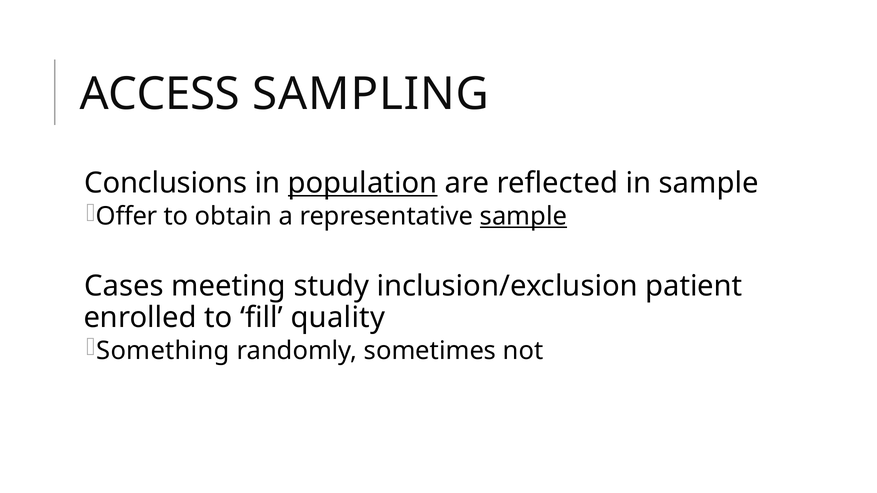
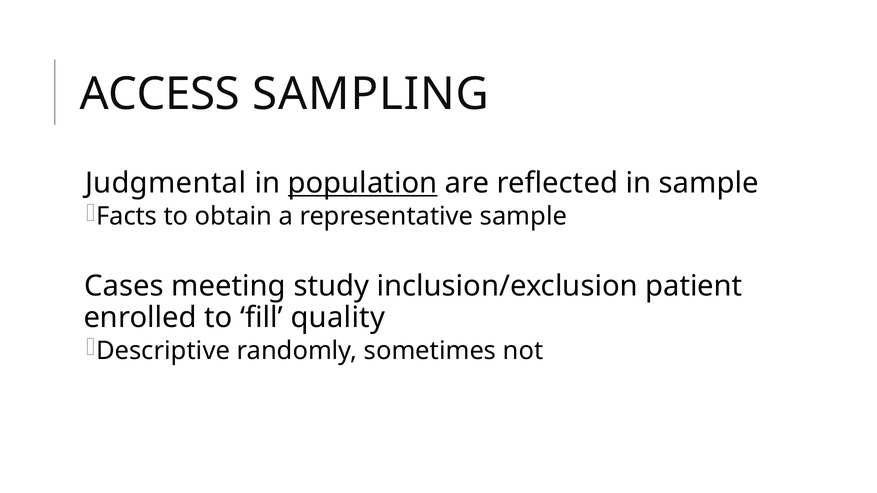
Conclusions: Conclusions -> Judgmental (166, 183)
Offer: Offer -> Facts (127, 217)
sample underline: present -> none (524, 217)
Something: Something -> Descriptive (163, 351)
